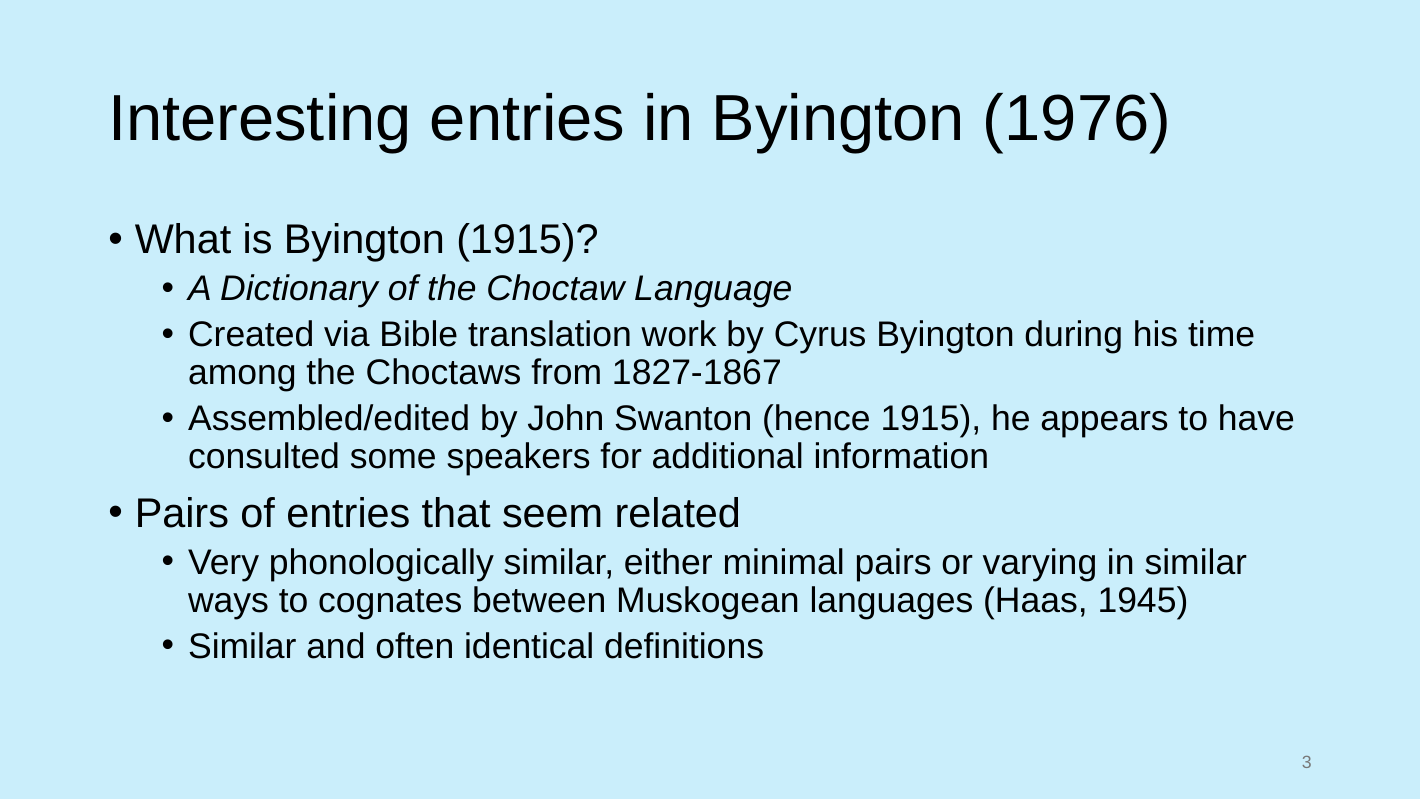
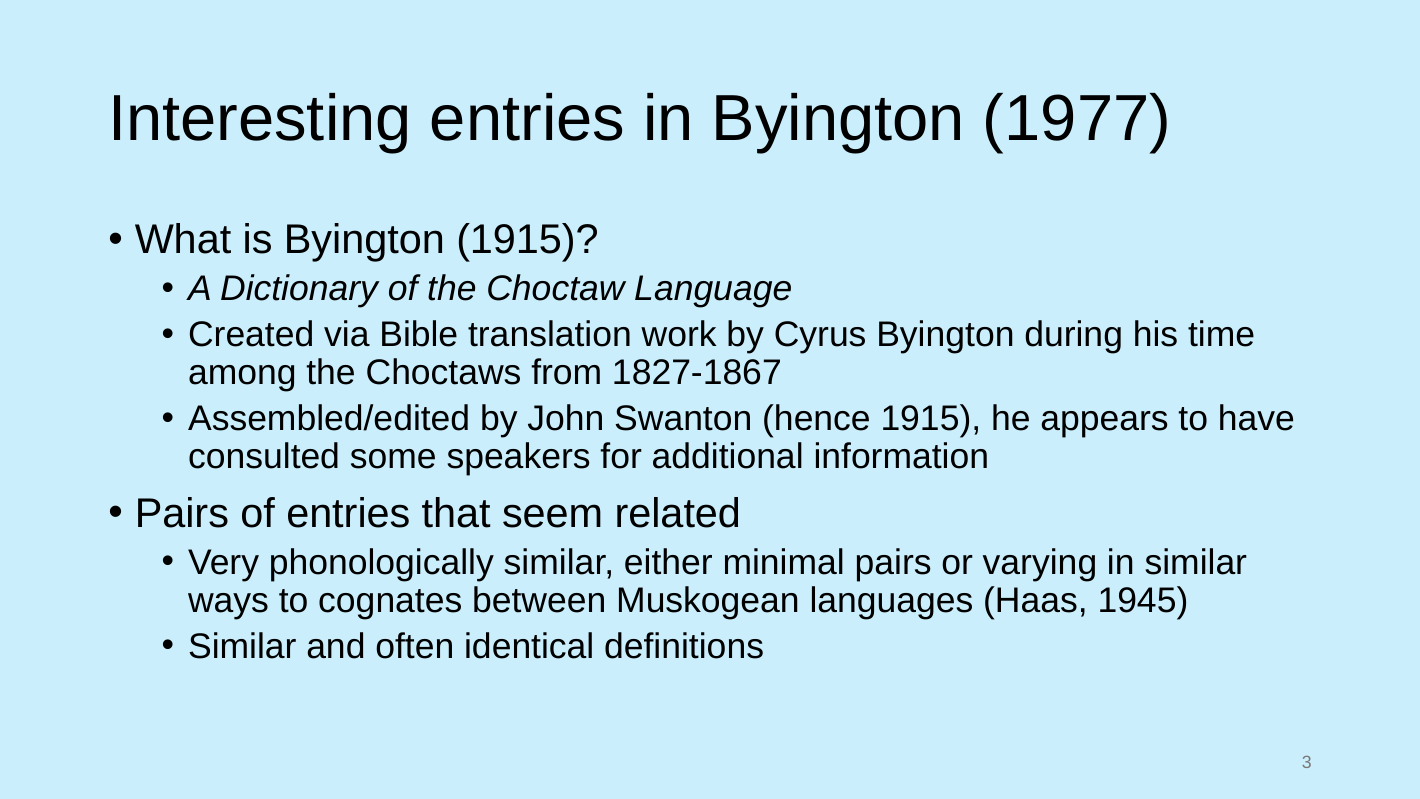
1976: 1976 -> 1977 (1077, 119)
